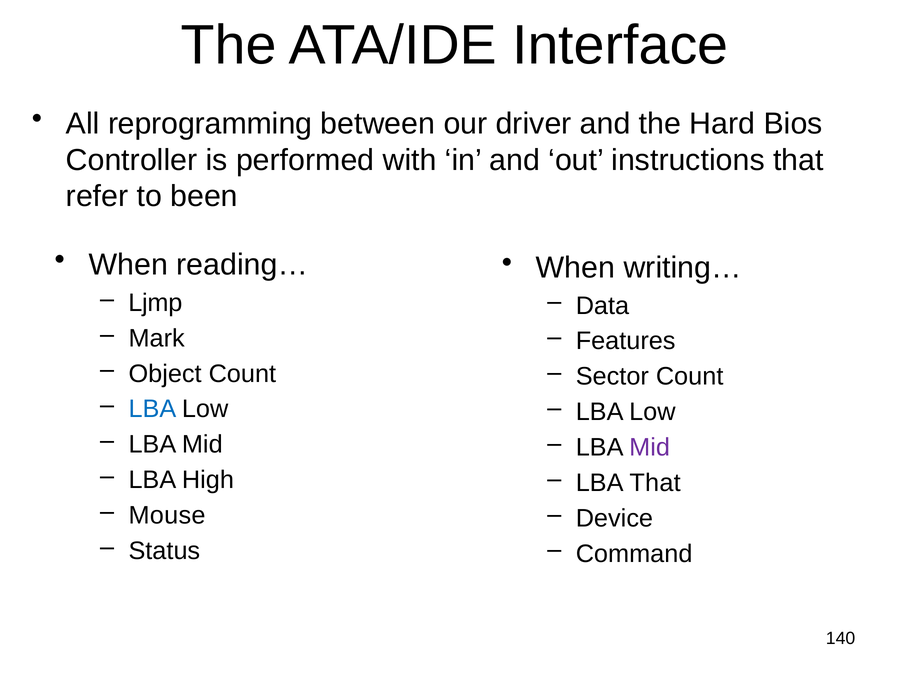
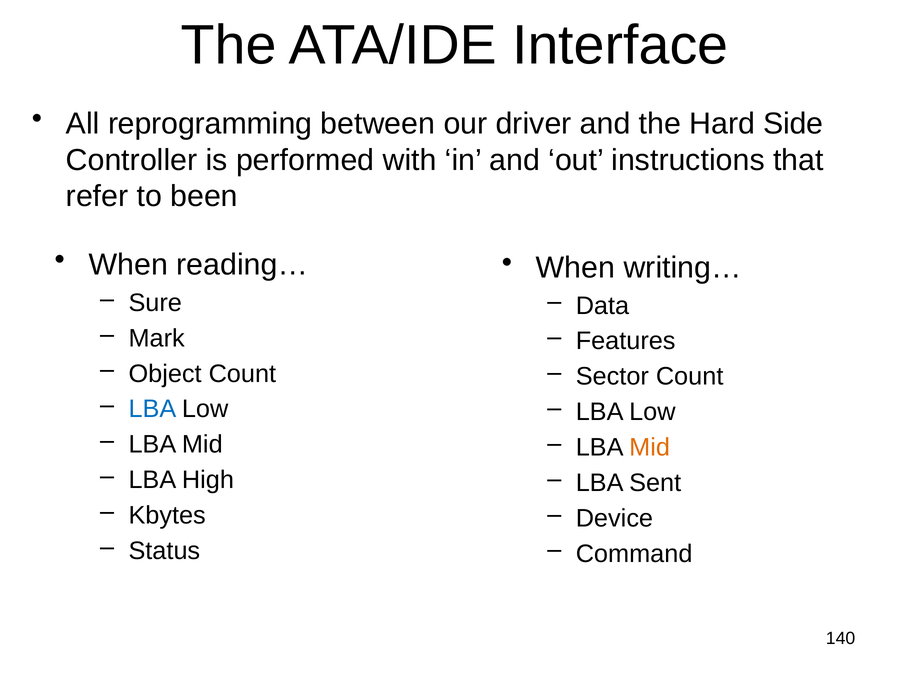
Bios: Bios -> Side (793, 123)
Ljmp: Ljmp -> Sure (155, 303)
Mid colour: purple -> orange (650, 447)
LBA That: That -> Sent (655, 482)
Mouse: Mouse -> Kbytes (167, 515)
